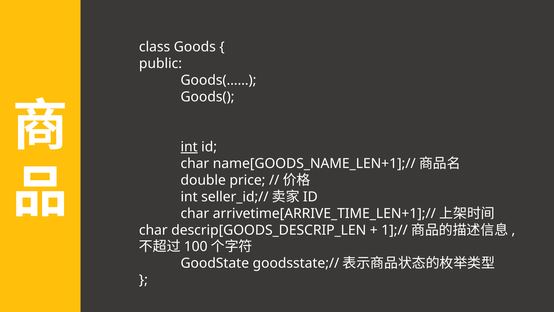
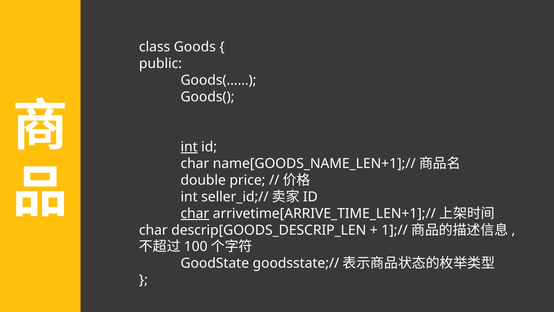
char underline: none -> present (195, 213)
